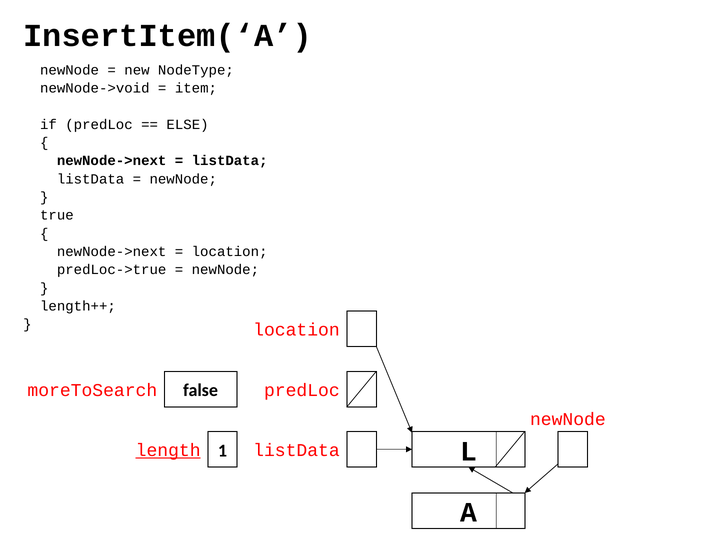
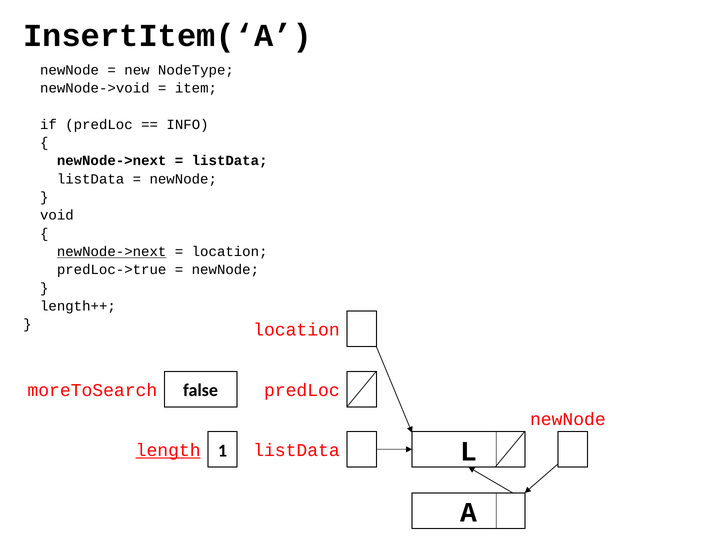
ELSE: ELSE -> INFO (188, 124)
true: true -> void (57, 215)
newNode->next underline: none -> present (112, 252)
